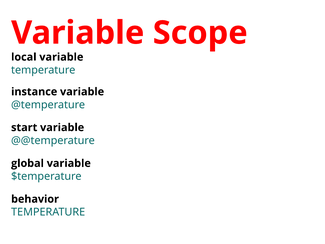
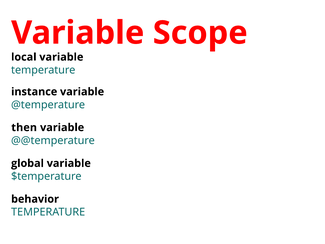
start: start -> then (24, 127)
